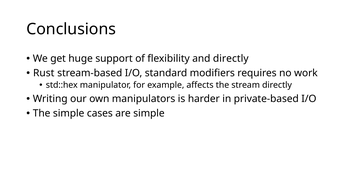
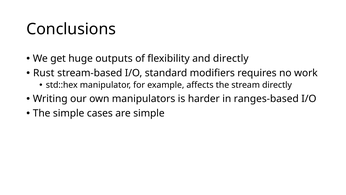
support: support -> outputs (114, 58)
private-based: private-based -> ranges-based (266, 99)
